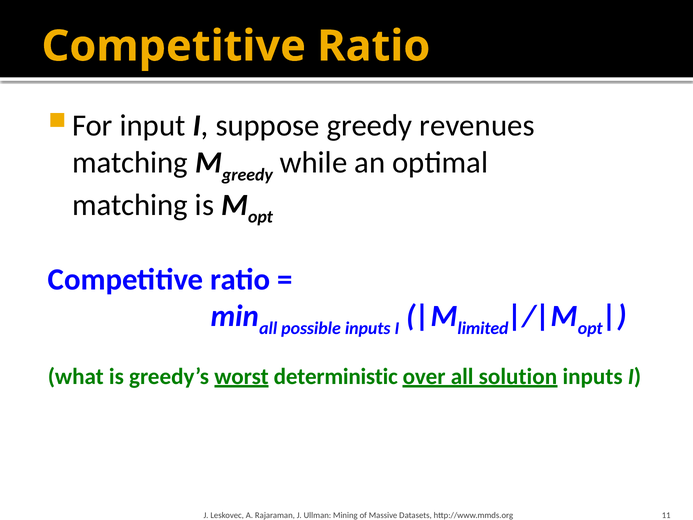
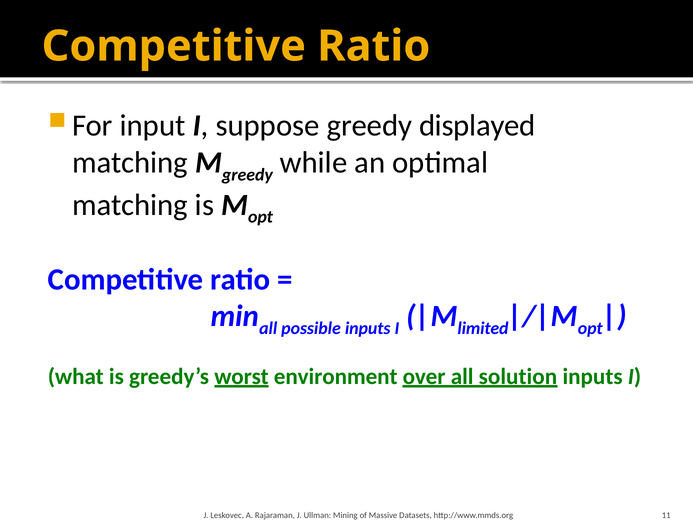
revenues: revenues -> displayed (477, 126)
deterministic: deterministic -> environment (336, 376)
